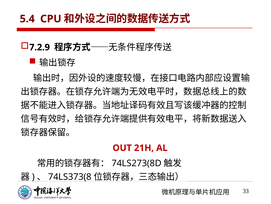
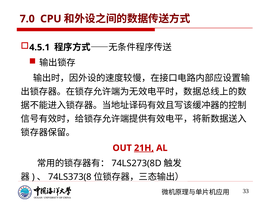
5.4: 5.4 -> 7.0 (27, 19)
7.2.9: 7.2.9 -> 4.5.1 (40, 47)
21H underline: none -> present (144, 147)
